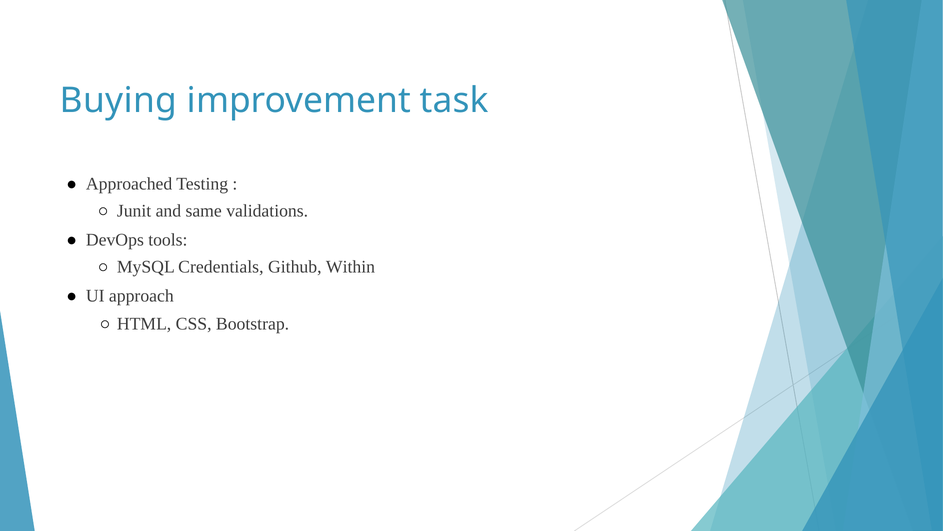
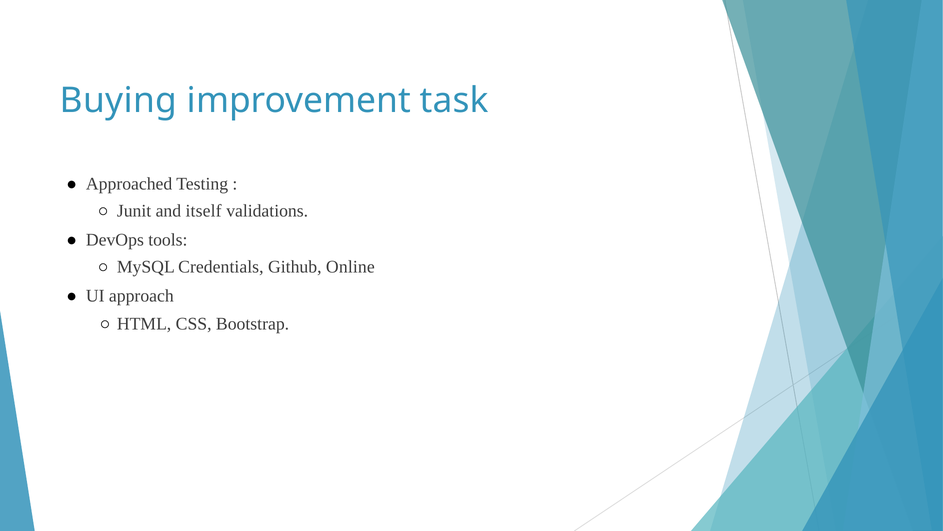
same: same -> itself (204, 211)
Within: Within -> Online (350, 267)
